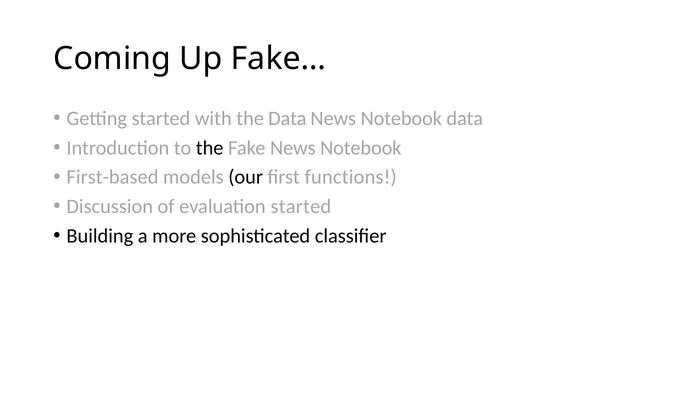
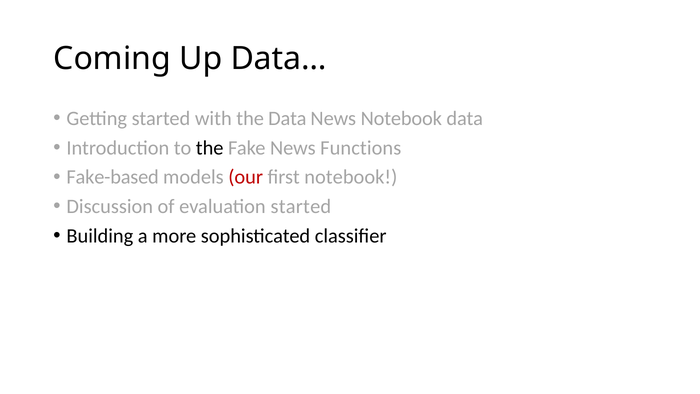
Fake…: Fake… -> Data… (279, 59)
Fake News Notebook: Notebook -> Functions (361, 148)
First-based: First-based -> Fake-based (113, 177)
our colour: black -> red (246, 177)
first functions: functions -> notebook (351, 177)
